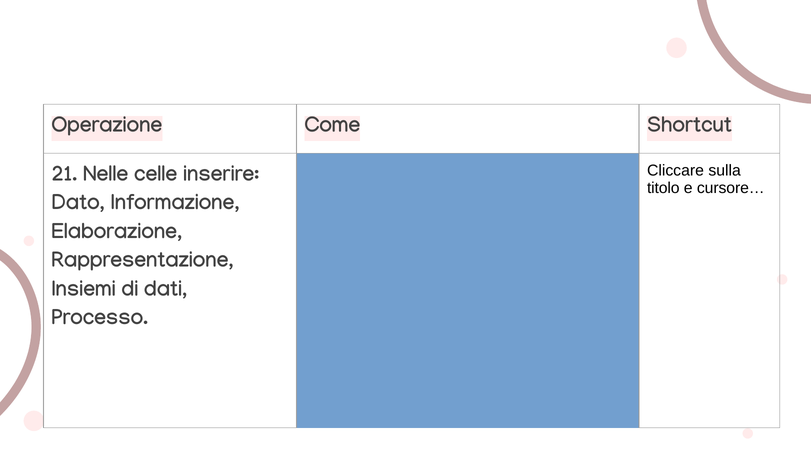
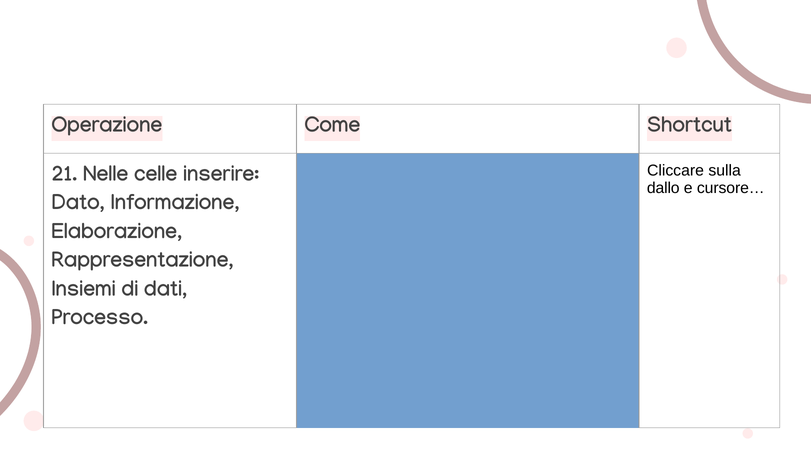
titolo: titolo -> dallo (663, 188)
